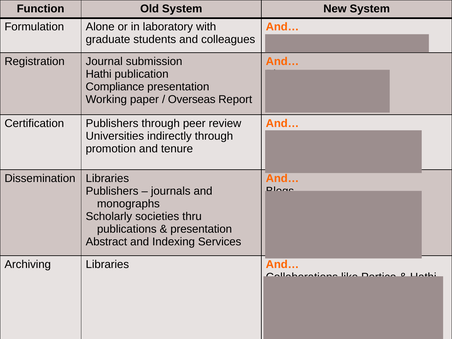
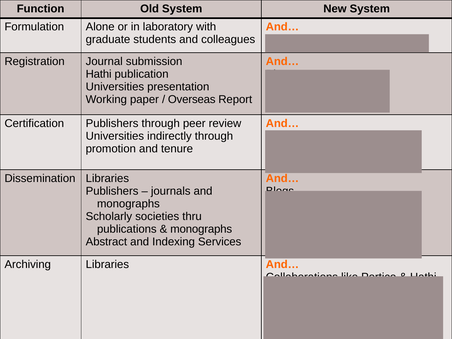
Compliance: Compliance -> Universities (115, 87)
presentation: presentation -> monographs (201, 229)
